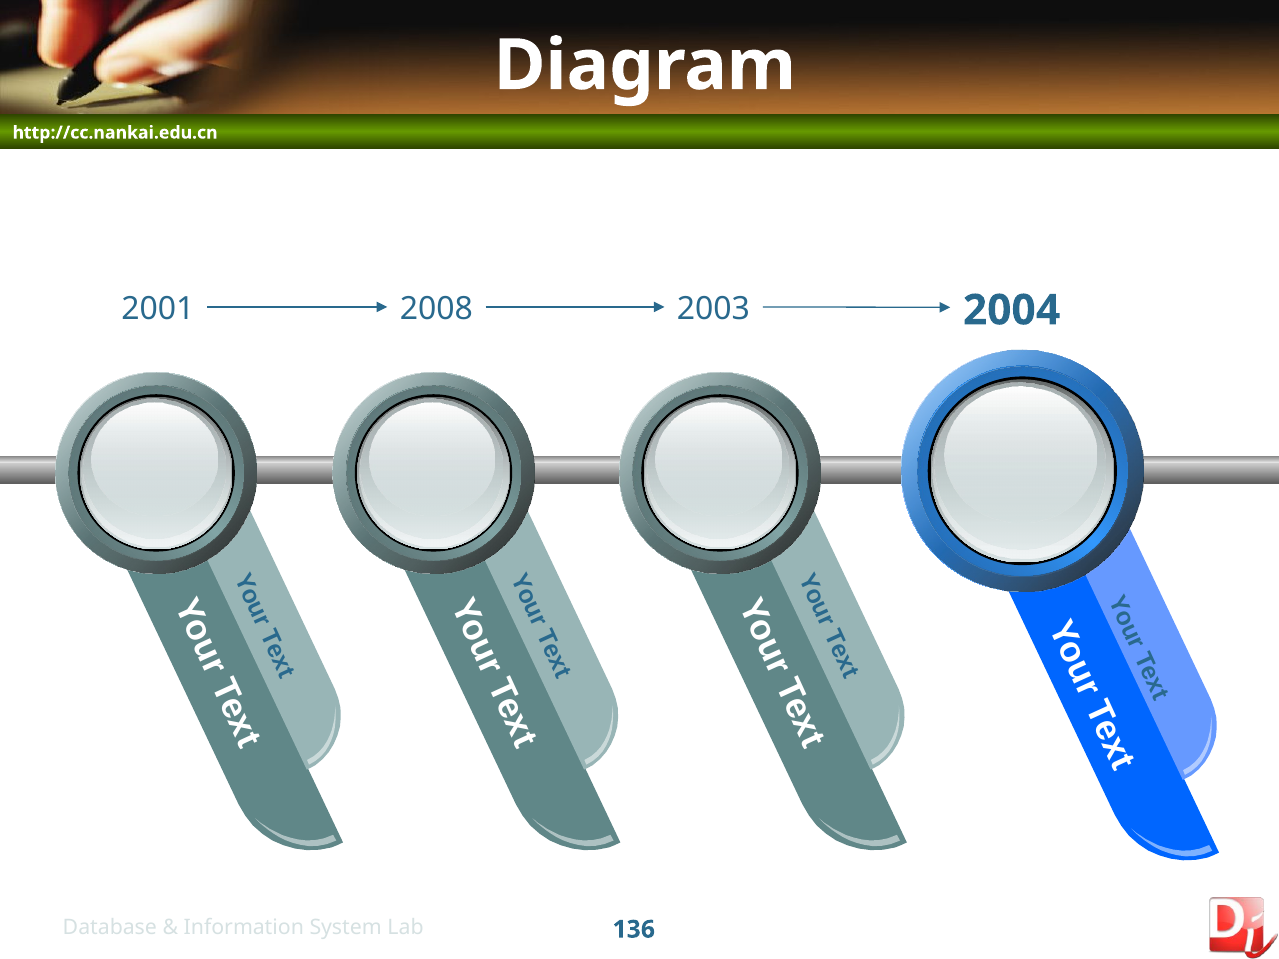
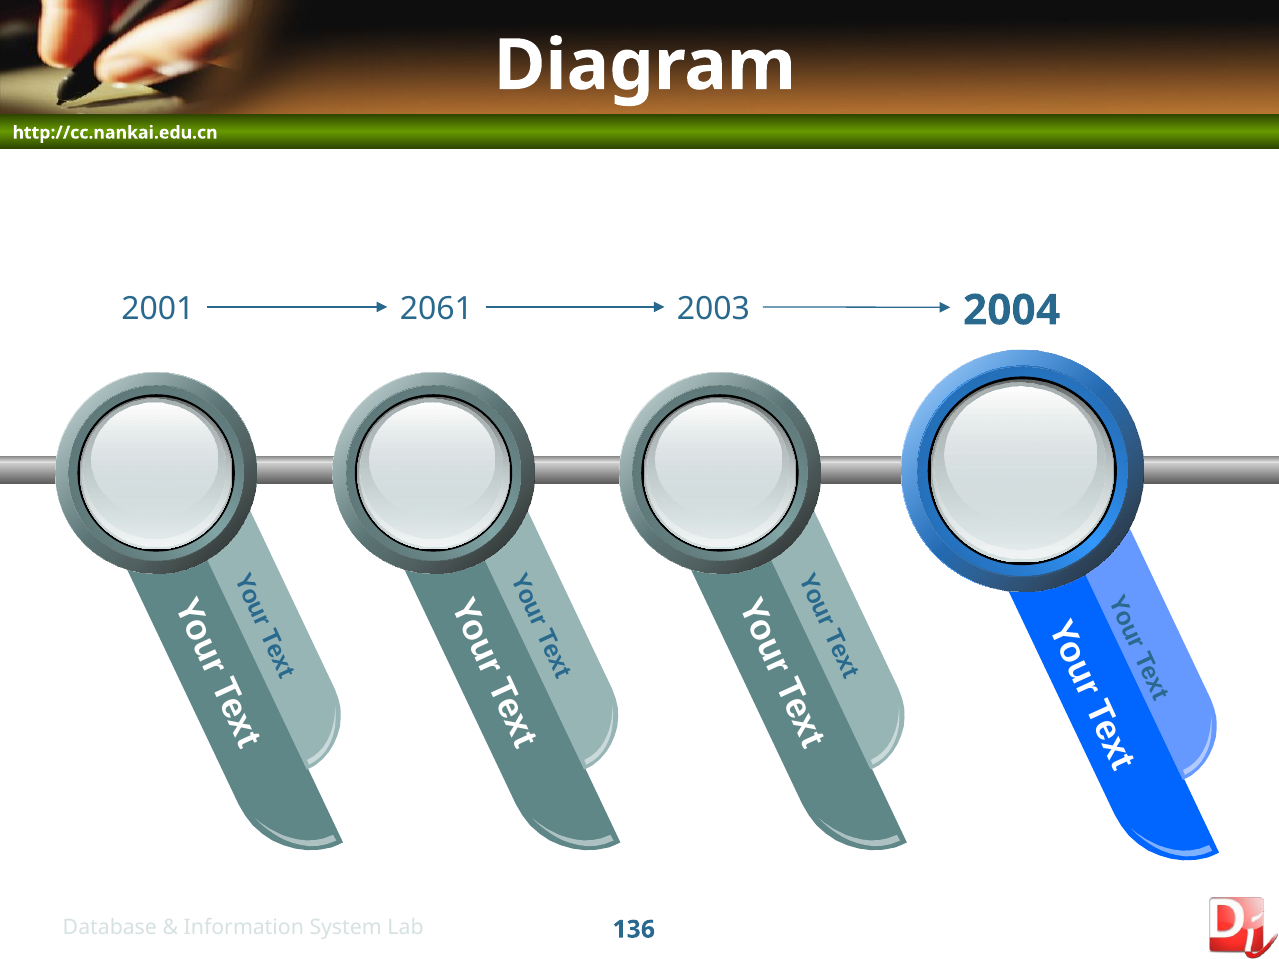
2008: 2008 -> 2061 (436, 309)
